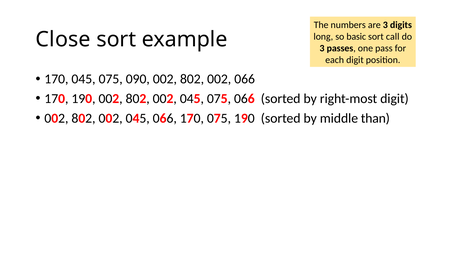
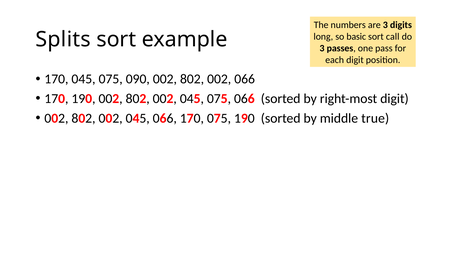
Close: Close -> Splits (63, 39)
than: than -> true (375, 118)
